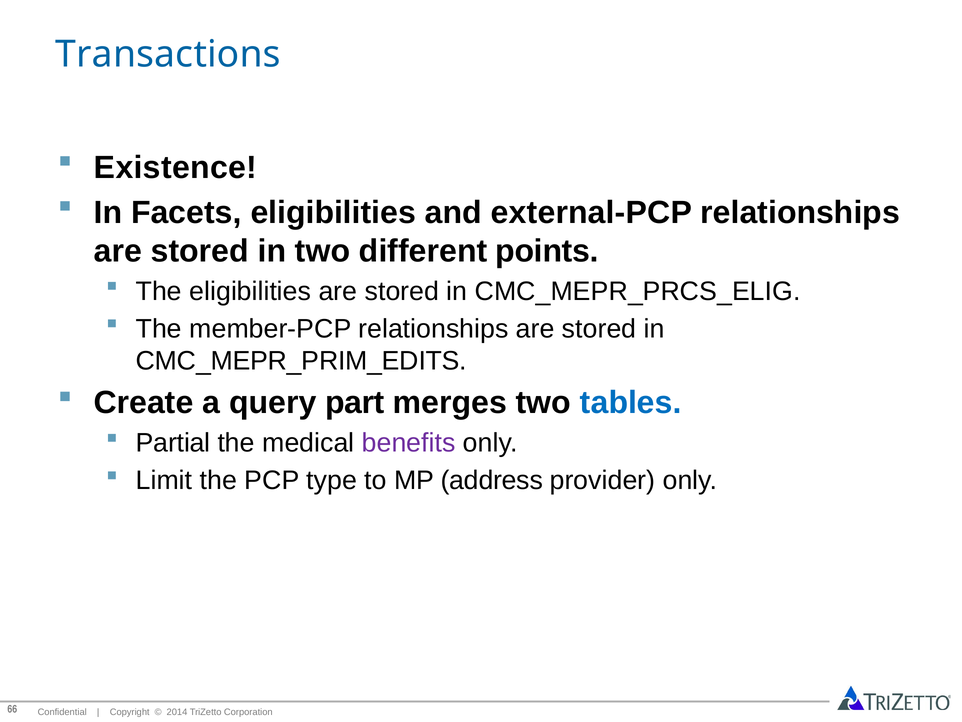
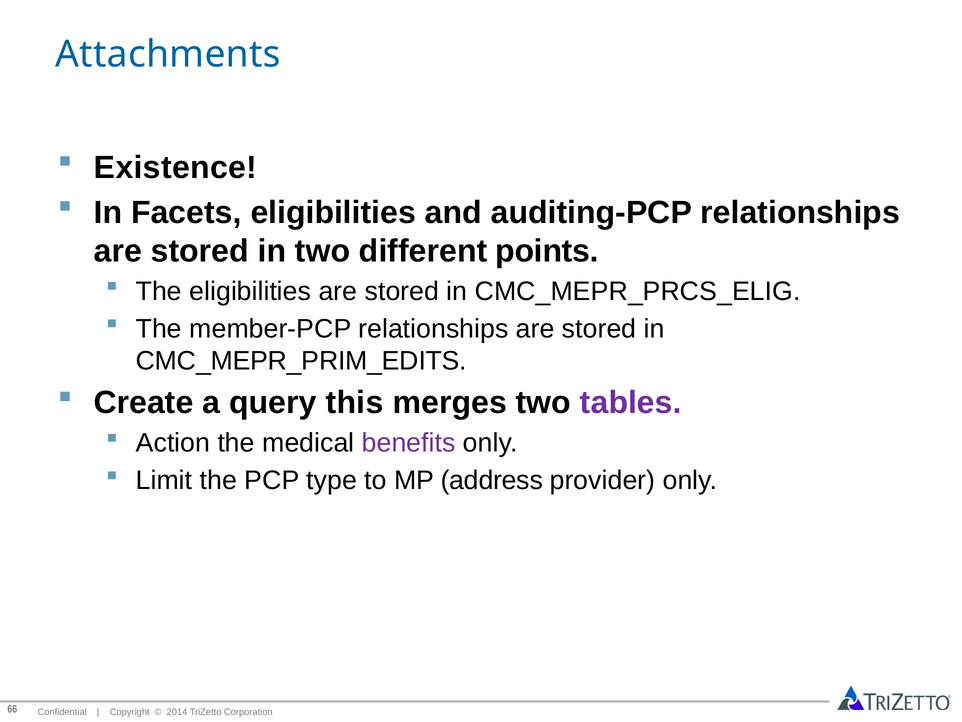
Transactions: Transactions -> Attachments (168, 54)
external-PCP: external-PCP -> auditing-PCP (591, 212)
part: part -> this (355, 403)
tables colour: blue -> purple (631, 403)
Partial: Partial -> Action (173, 443)
